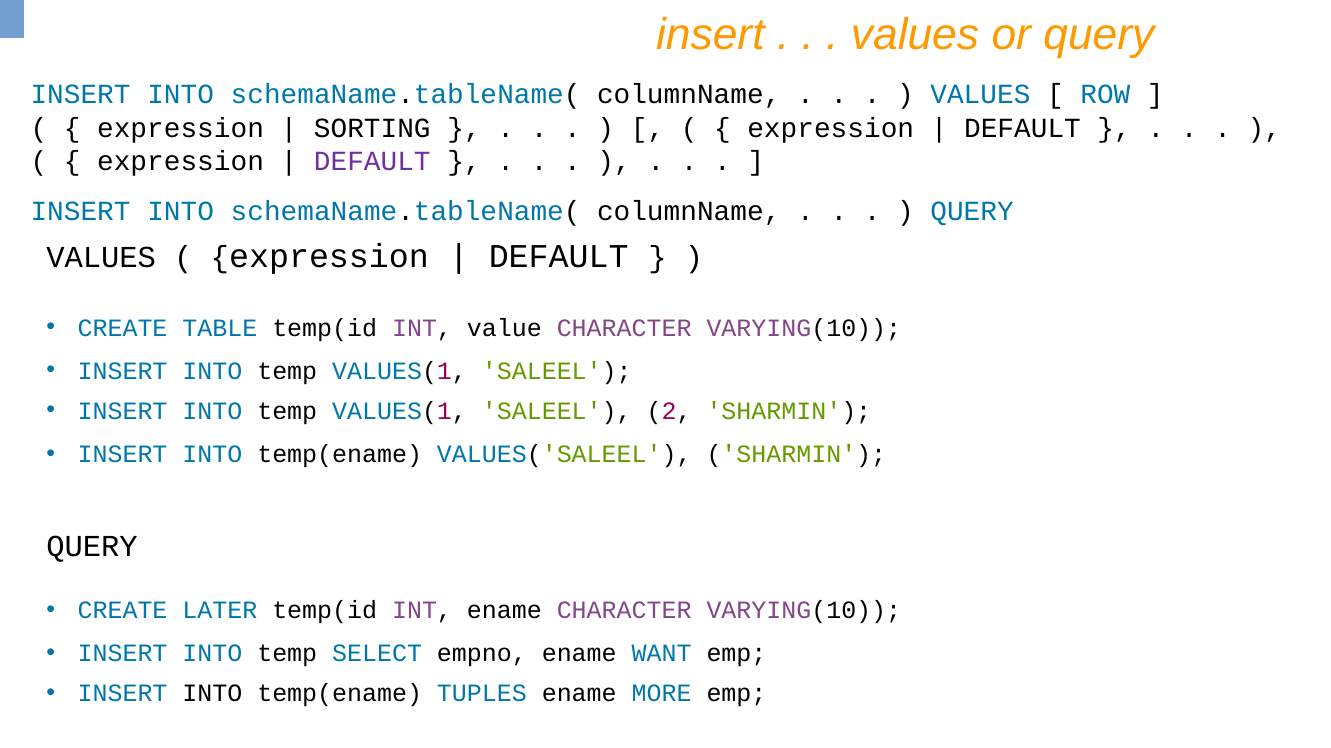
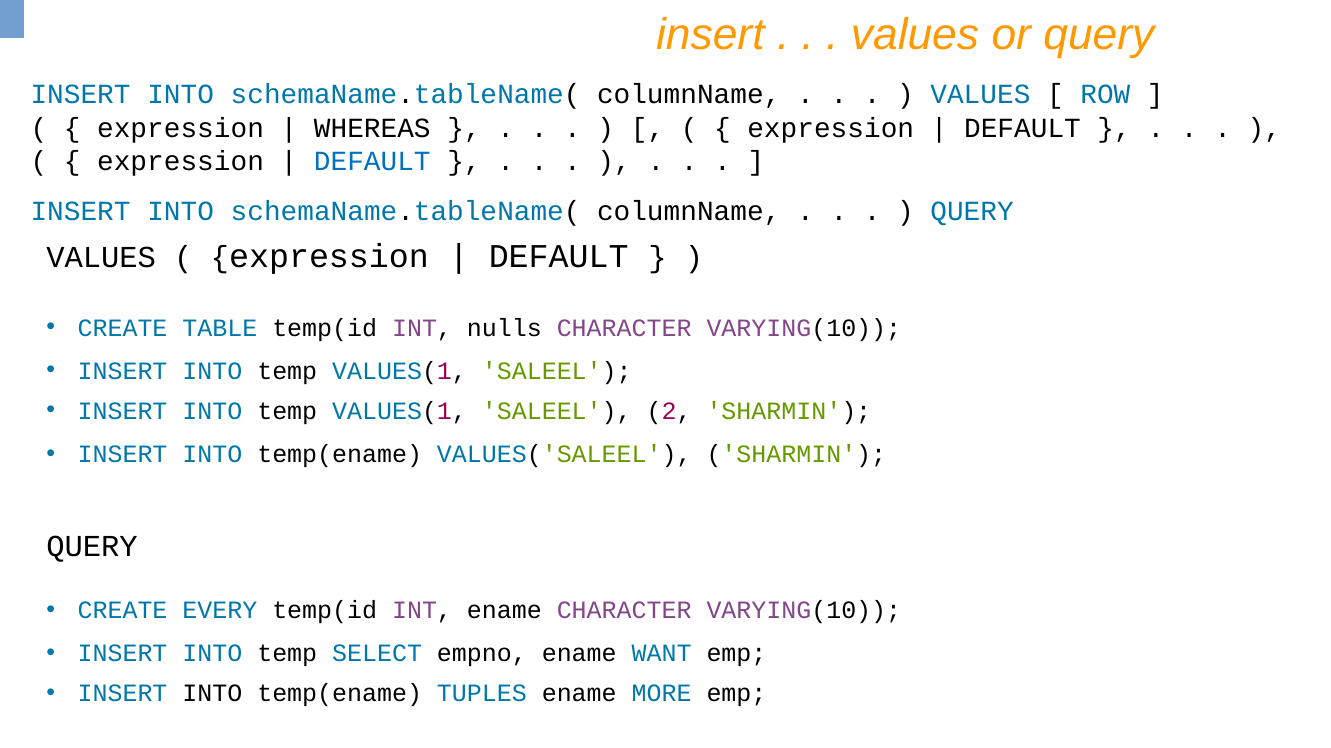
SORTING: SORTING -> WHEREAS (372, 128)
DEFAULT colour: purple -> blue (372, 161)
value: value -> nulls (504, 328)
LATER: LATER -> EVERY (220, 611)
